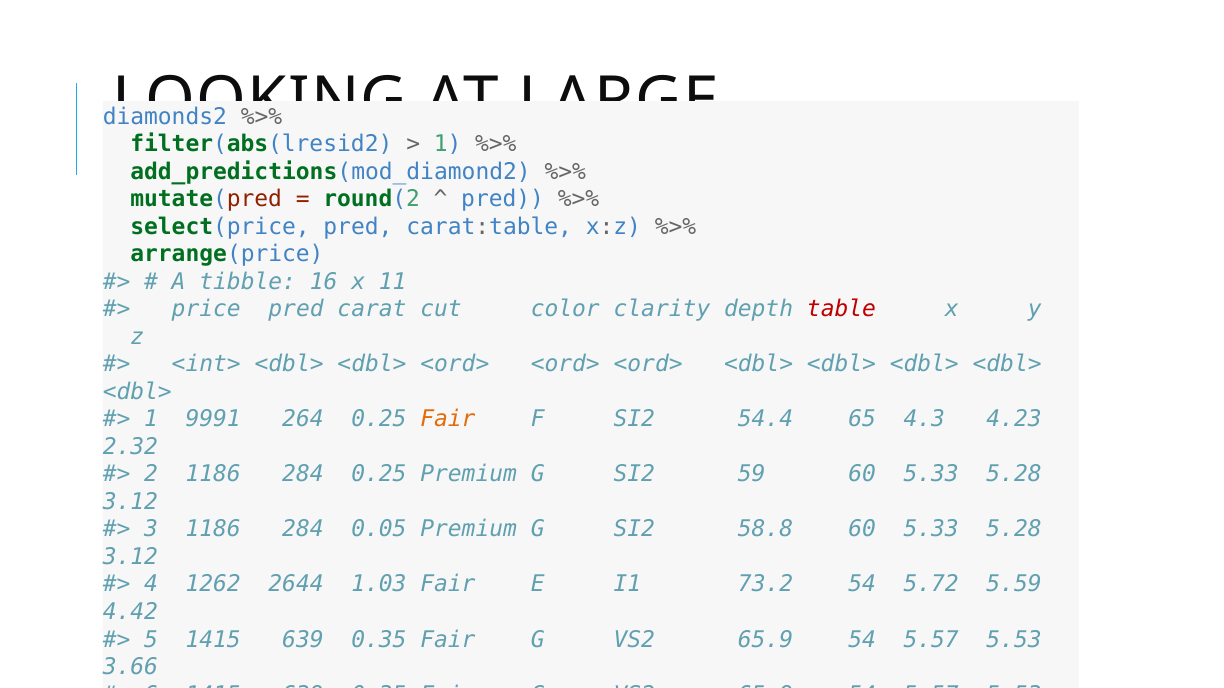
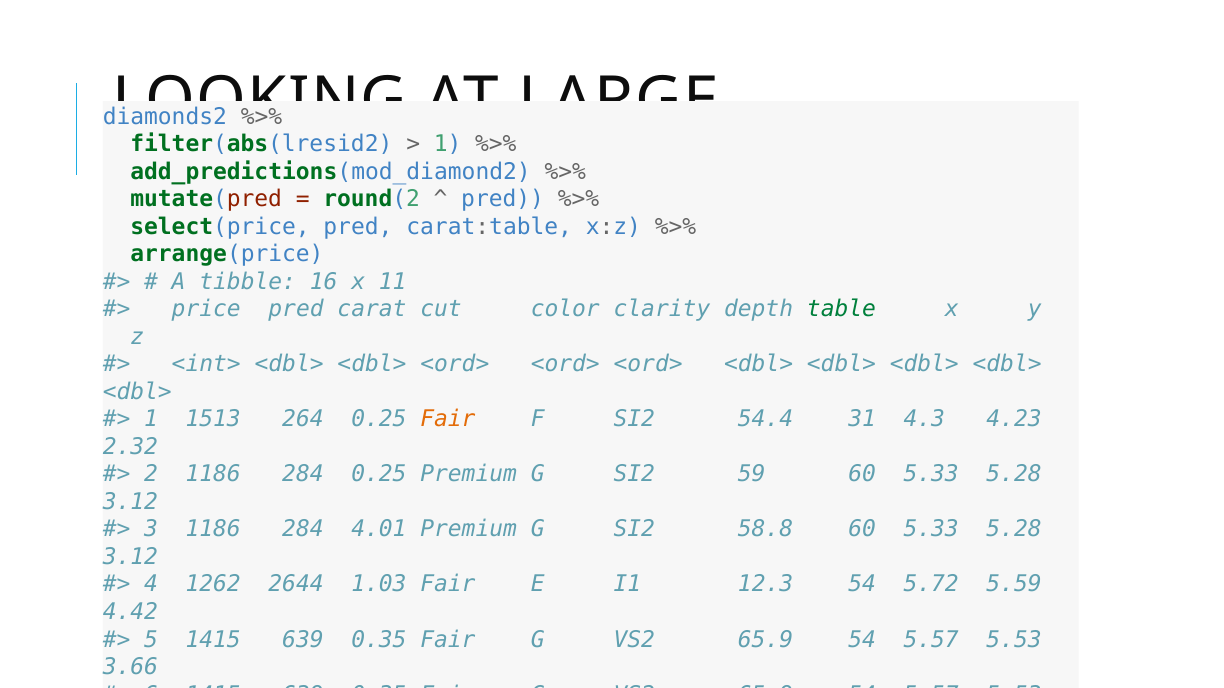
table colour: red -> green (841, 309)
9991: 9991 -> 1513 (213, 420)
65: 65 -> 31 (862, 420)
0.05: 0.05 -> 4.01 (379, 530)
73.2: 73.2 -> 12.3 (766, 585)
